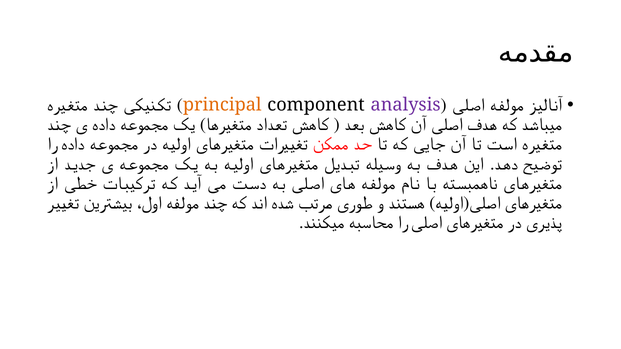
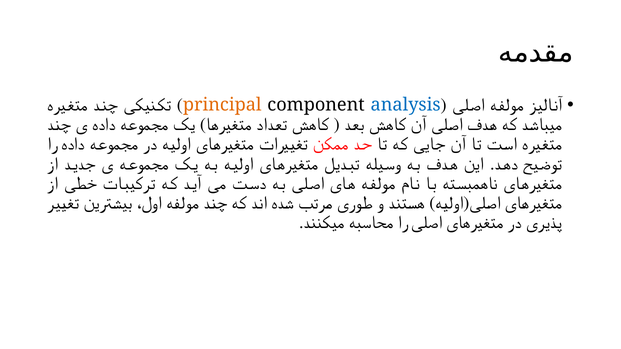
analysis colour: purple -> blue (406, 105)
